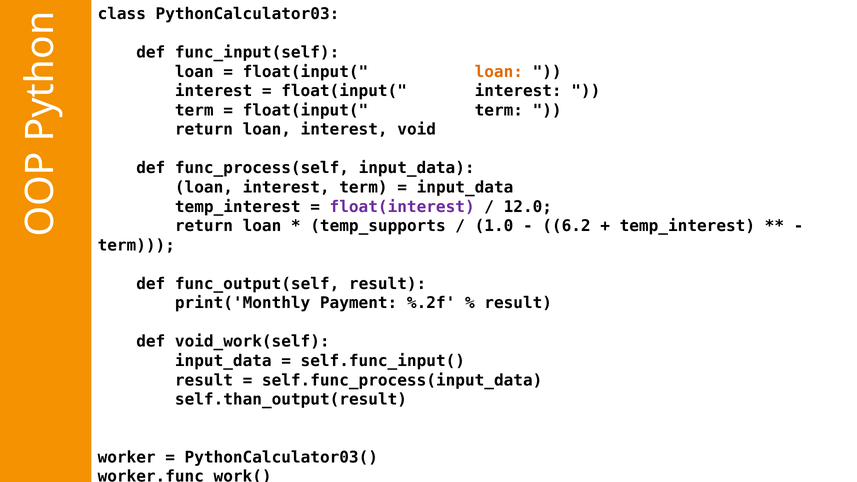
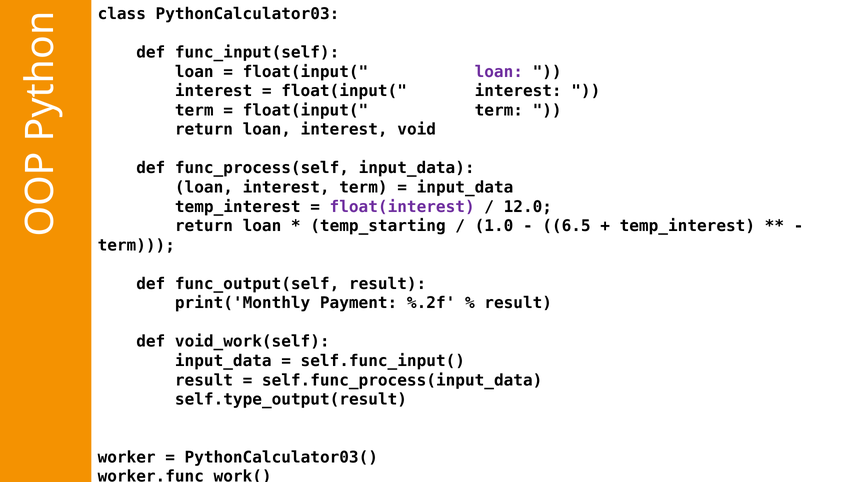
loan colour: orange -> purple (499, 72)
temp_supports: temp_supports -> temp_starting (378, 226)
6.2: 6.2 -> 6.5 (566, 226)
self.than_output(result: self.than_output(result -> self.type_output(result (291, 400)
